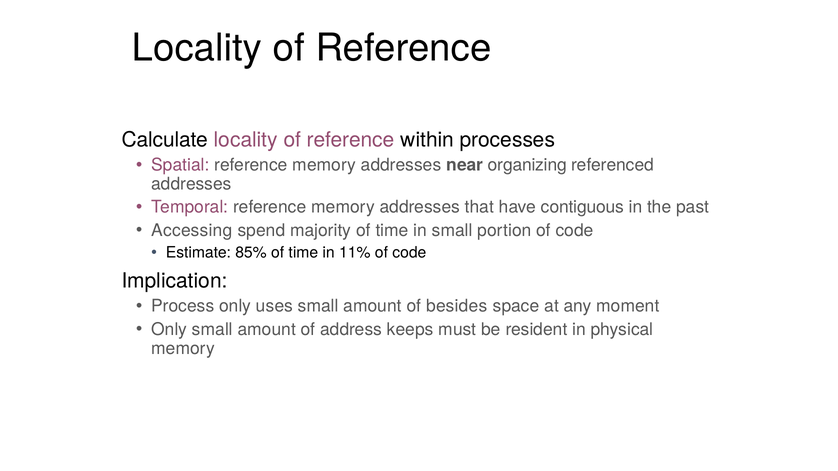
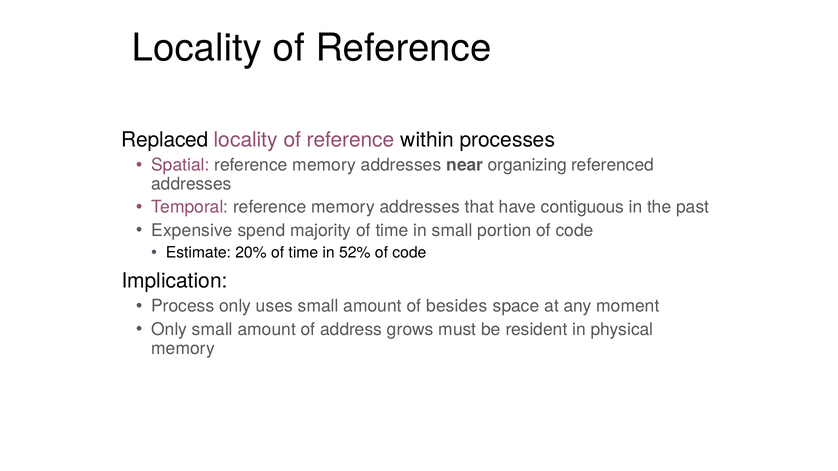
Calculate: Calculate -> Replaced (165, 140)
Accessing: Accessing -> Expensive (192, 231)
85%: 85% -> 20% (251, 253)
11%: 11% -> 52% (355, 253)
keeps: keeps -> grows (410, 330)
